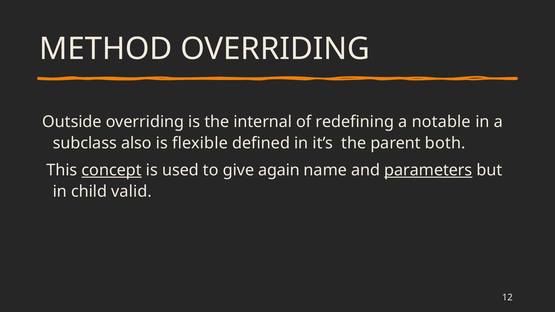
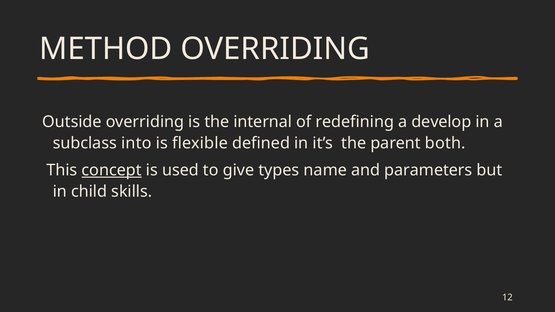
notable: notable -> develop (441, 122)
also: also -> into (136, 143)
again: again -> types (279, 170)
parameters underline: present -> none (428, 170)
valid: valid -> skills (132, 192)
